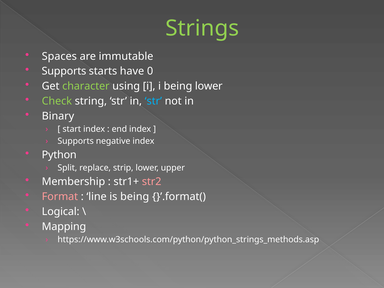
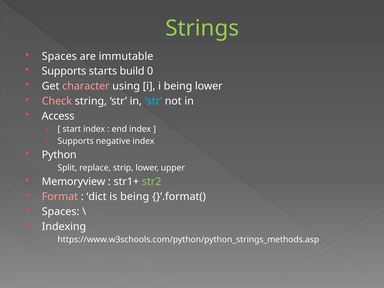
have: have -> build (132, 71)
character colour: light green -> pink (86, 86)
Check colour: light green -> pink (57, 101)
Binary: Binary -> Access (58, 116)
Membership: Membership -> Memoryview (74, 182)
str2 colour: pink -> light green (152, 182)
line: line -> dict (97, 197)
Logical: Logical -> Spaces (61, 212)
Mapping: Mapping -> Indexing (64, 227)
